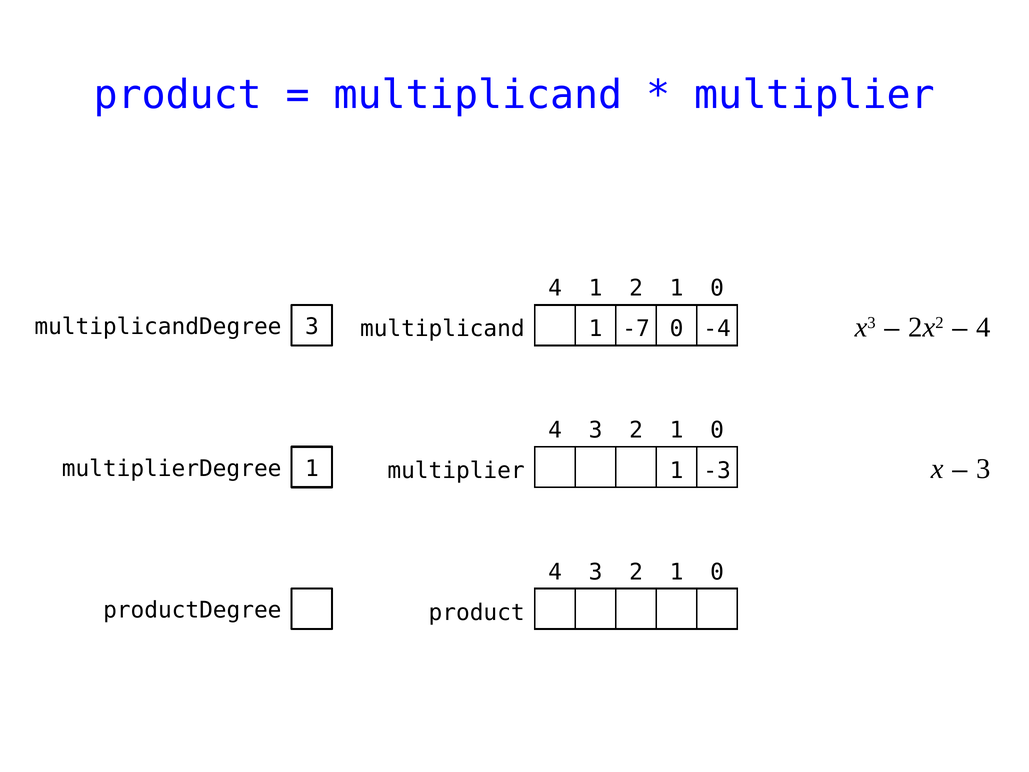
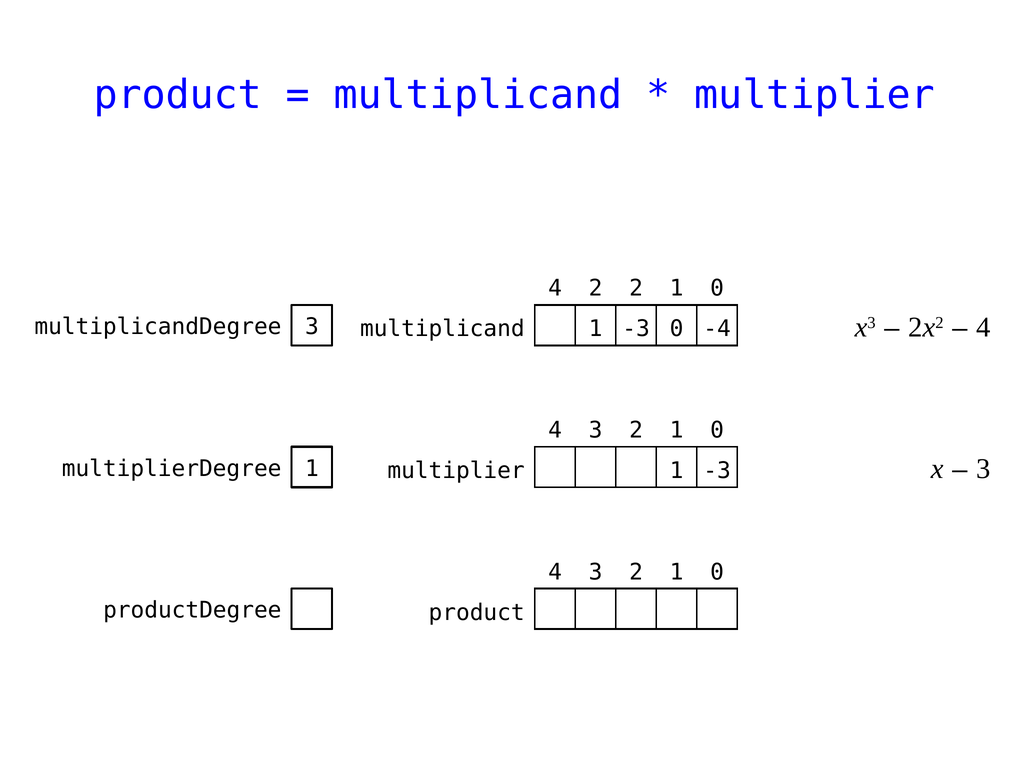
4 1: 1 -> 2 (596, 288)
multiplicand 1 -7: -7 -> -3 (636, 329)
